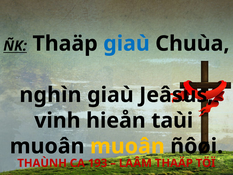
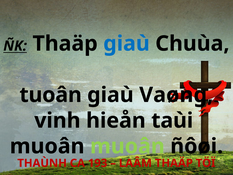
nghìn: nghìn -> tuoân (51, 95)
Jeâsus: Jeâsus -> Vaøng (176, 95)
muoân colour: yellow -> light green (127, 146)
